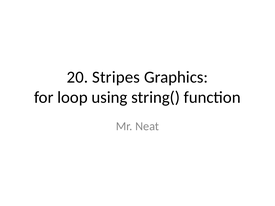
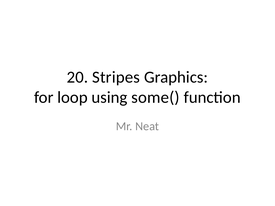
string(: string( -> some( (155, 97)
